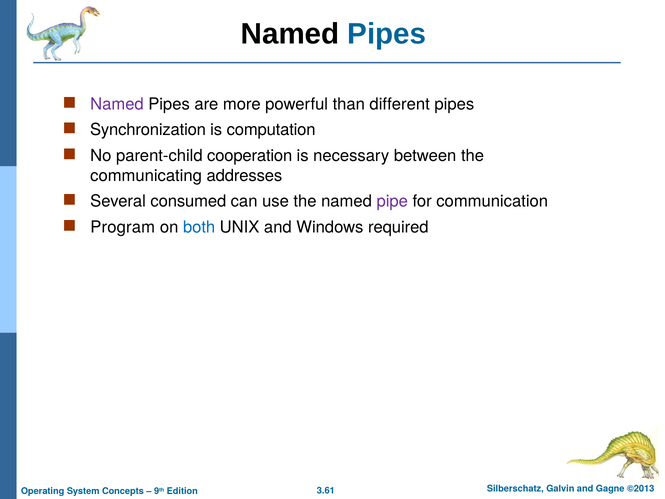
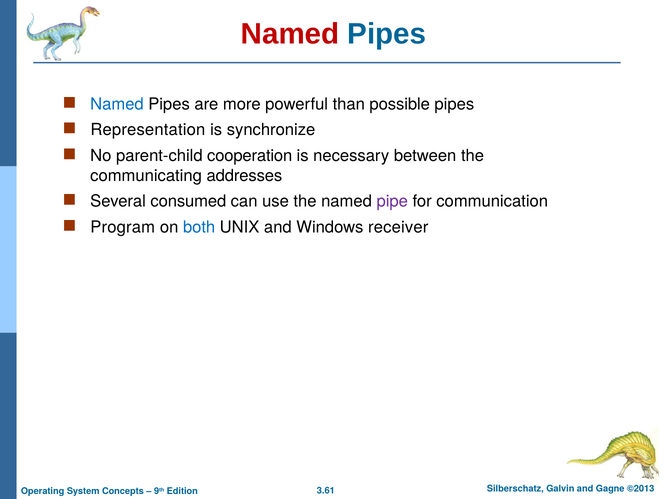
Named colour: black -> red (290, 34)
Named colour: purple -> blue (117, 104)
different: different -> possible (400, 104)
Synchronization: Synchronization -> Representation (148, 130)
computation: computation -> synchronize (271, 130)
required: required -> receiver (398, 227)
